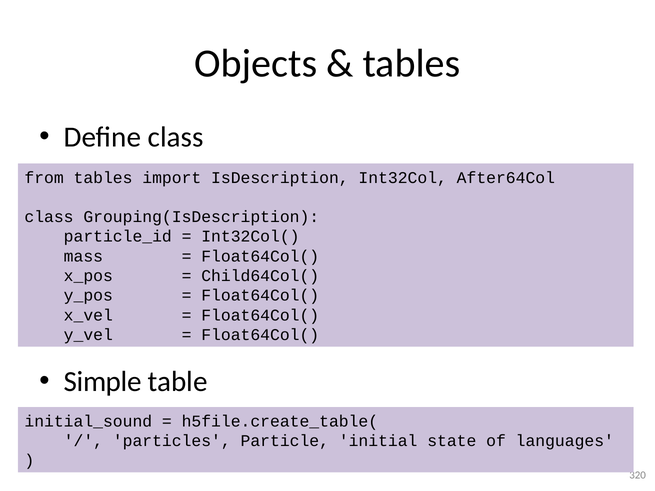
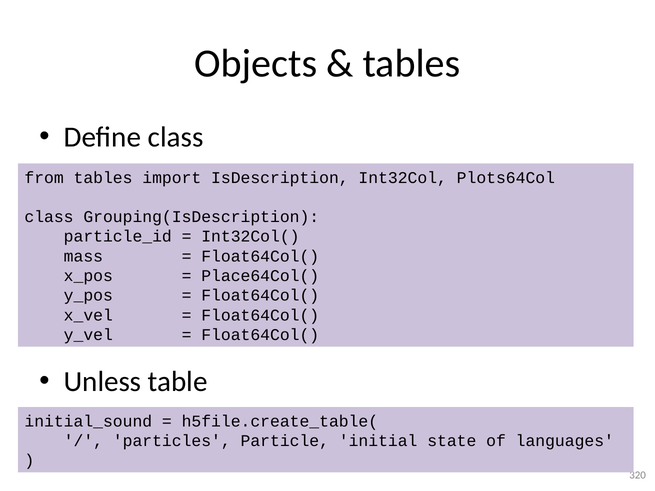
After64Col: After64Col -> Plots64Col (506, 178)
Child64Col(: Child64Col( -> Place64Col( (260, 276)
Simple: Simple -> Unless (103, 382)
